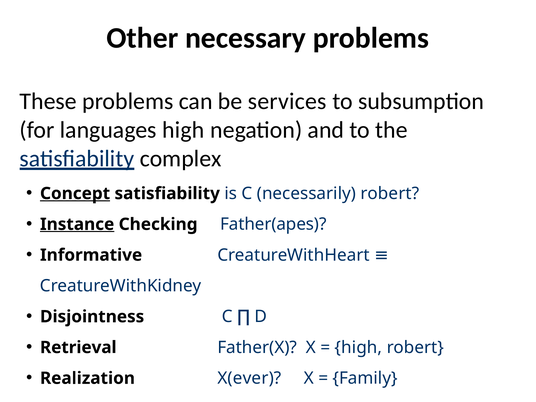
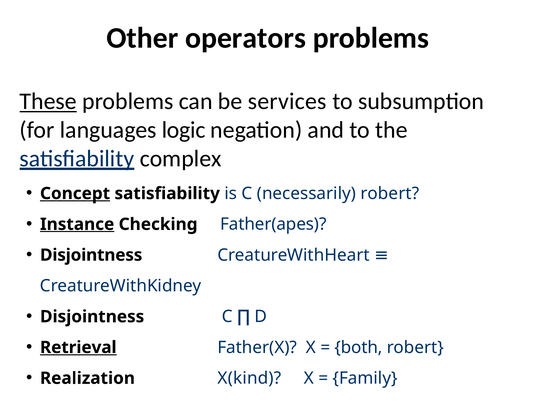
necessary: necessary -> operators (246, 38)
These underline: none -> present (48, 101)
languages high: high -> logic (184, 130)
Informative: Informative -> Disjointness (91, 255)
Retrieval underline: none -> present (78, 347)
high: high -> both (359, 347)
X(ever: X(ever -> X(kind (249, 378)
